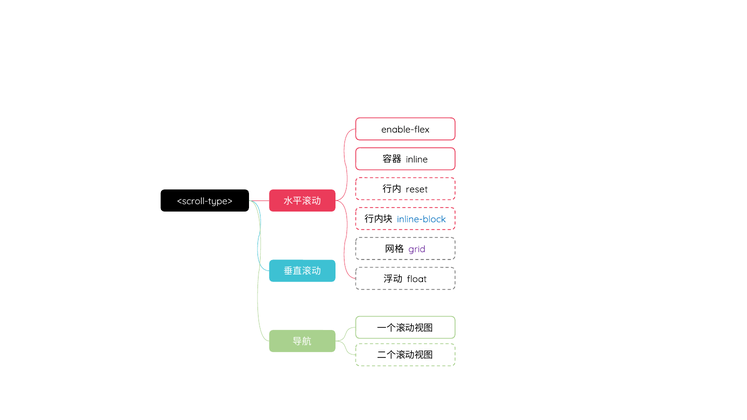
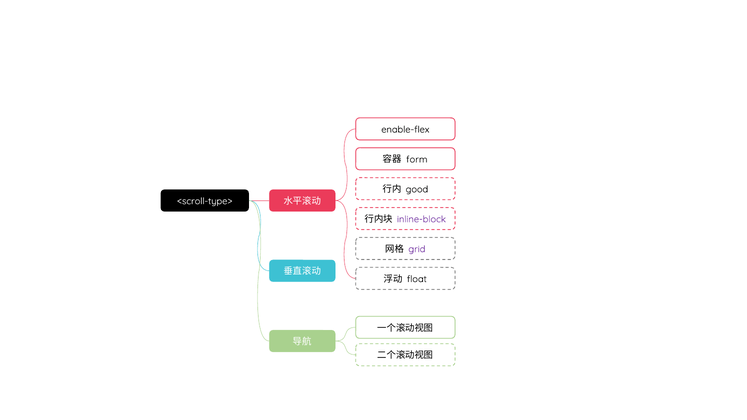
inline: inline -> form (417, 159)
reset: reset -> good (417, 189)
inline-block colour: blue -> purple (421, 219)
